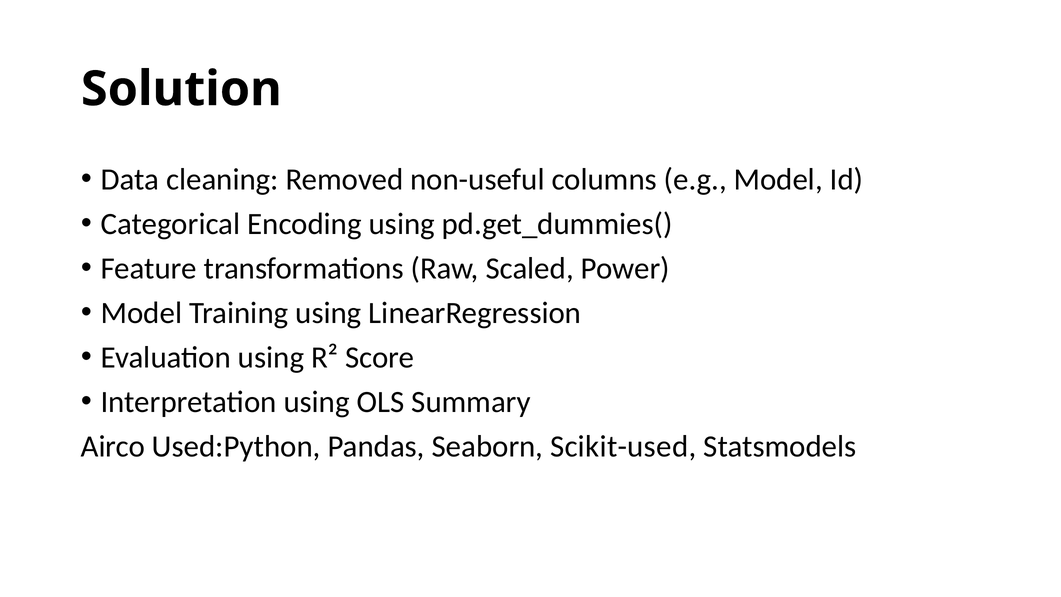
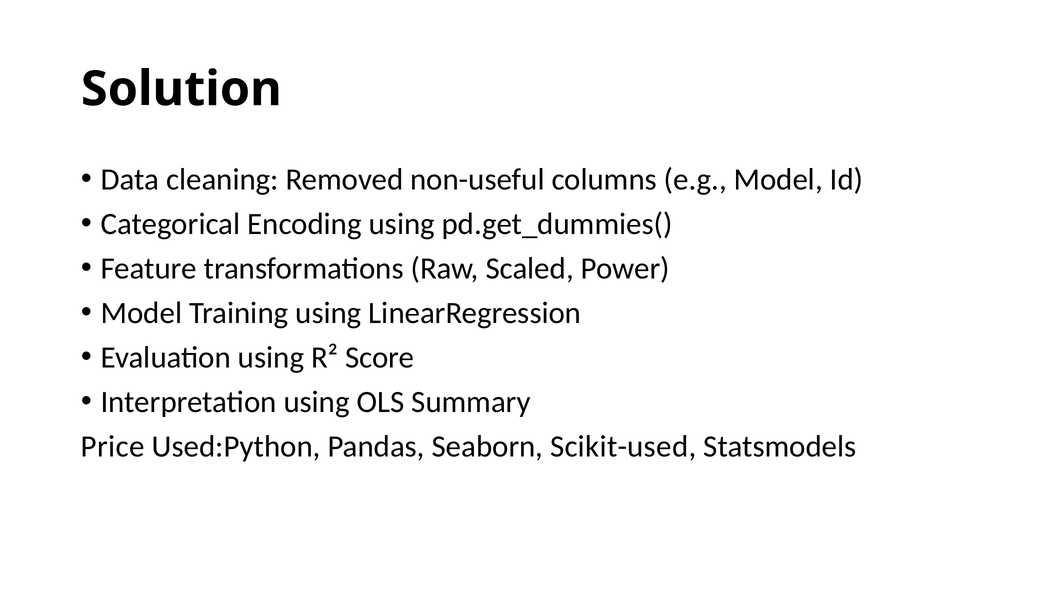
Airco: Airco -> Price (113, 446)
